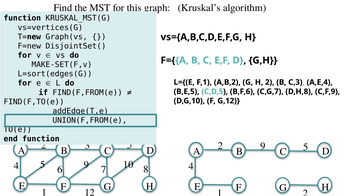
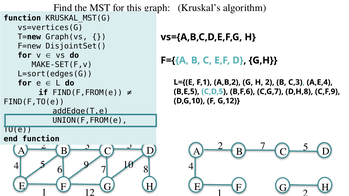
2 9: 9 -> 7 (263, 146)
